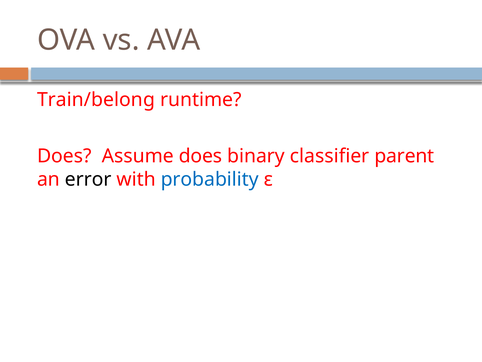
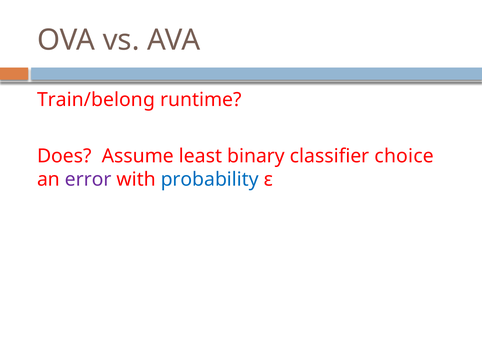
Assume does: does -> least (200, 156)
parent: parent -> choice (404, 156)
error colour: black -> purple (88, 179)
